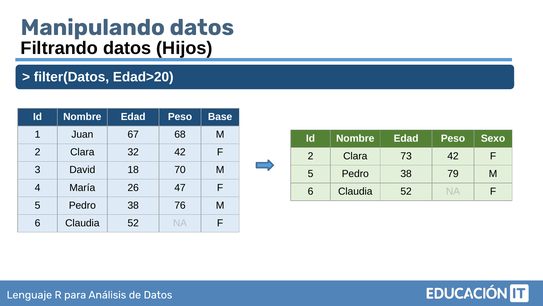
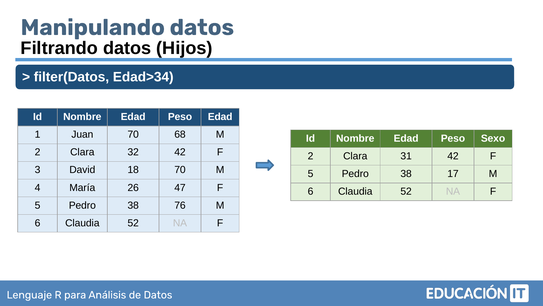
Edad>20: Edad>20 -> Edad>34 (143, 77)
Peso Base: Base -> Edad (220, 117)
Juan 67: 67 -> 70 (133, 134)
73: 73 -> 31 (406, 156)
79: 79 -> 17 (453, 173)
